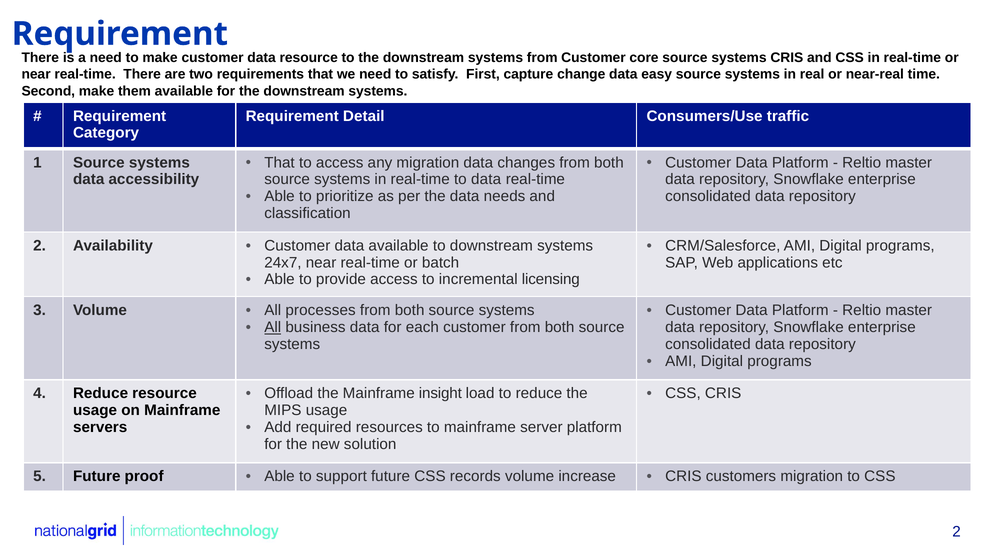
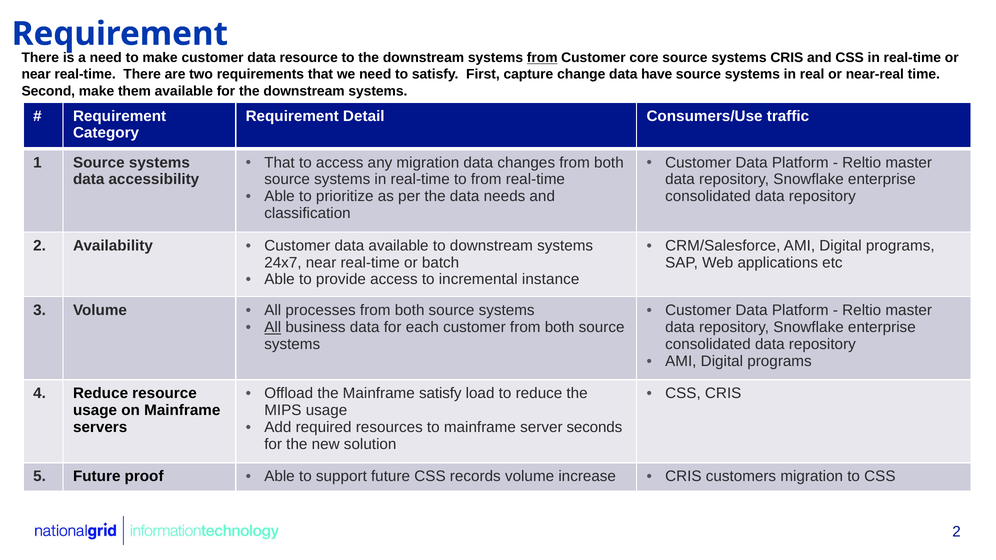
from underline: none -> present (542, 58)
easy: easy -> have (657, 74)
to data: data -> from (486, 180)
licensing: licensing -> instance (551, 280)
Mainframe insight: insight -> satisfy (440, 394)
server platform: platform -> seconds (594, 427)
